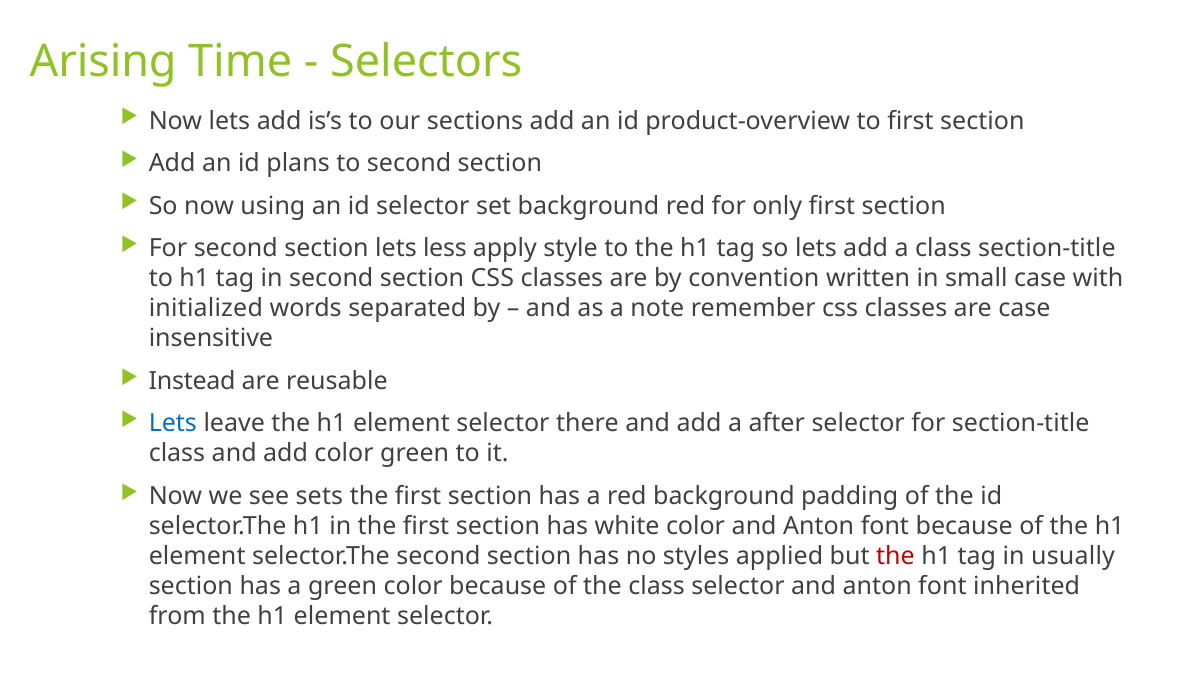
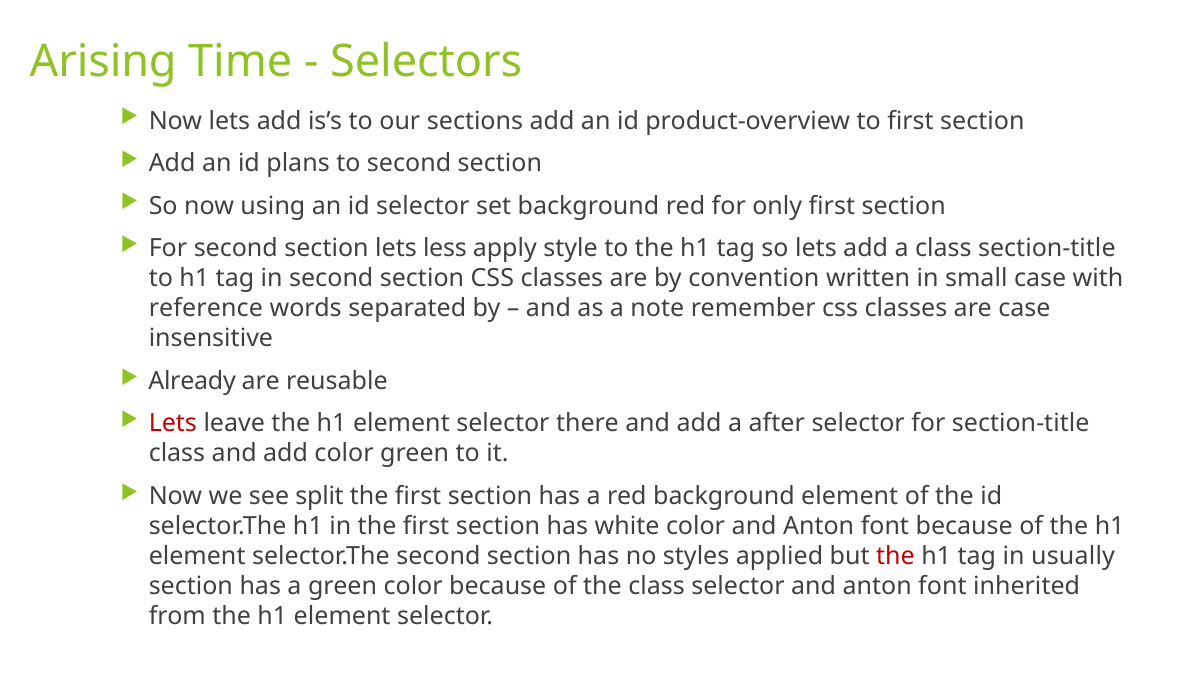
initialized: initialized -> reference (206, 309)
Instead: Instead -> Already (192, 381)
Lets colour: blue -> red (173, 424)
sets: sets -> split (320, 496)
background padding: padding -> element (850, 496)
